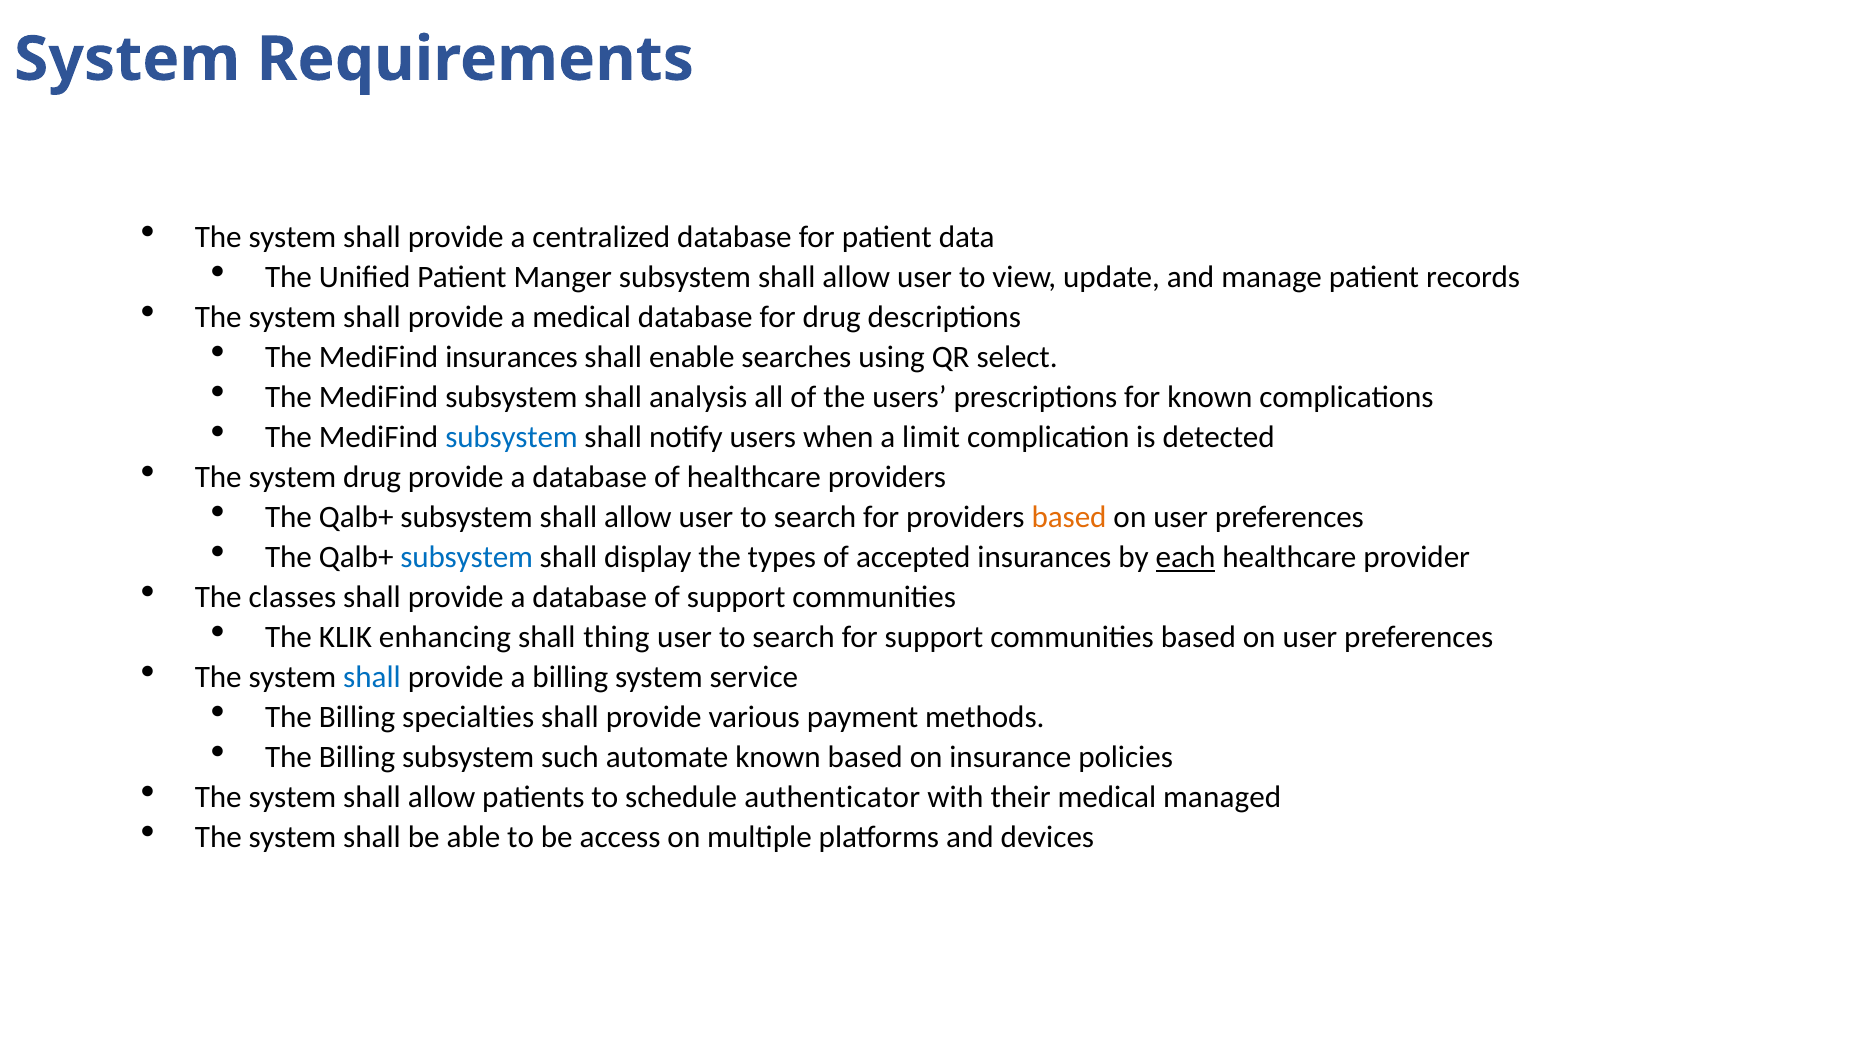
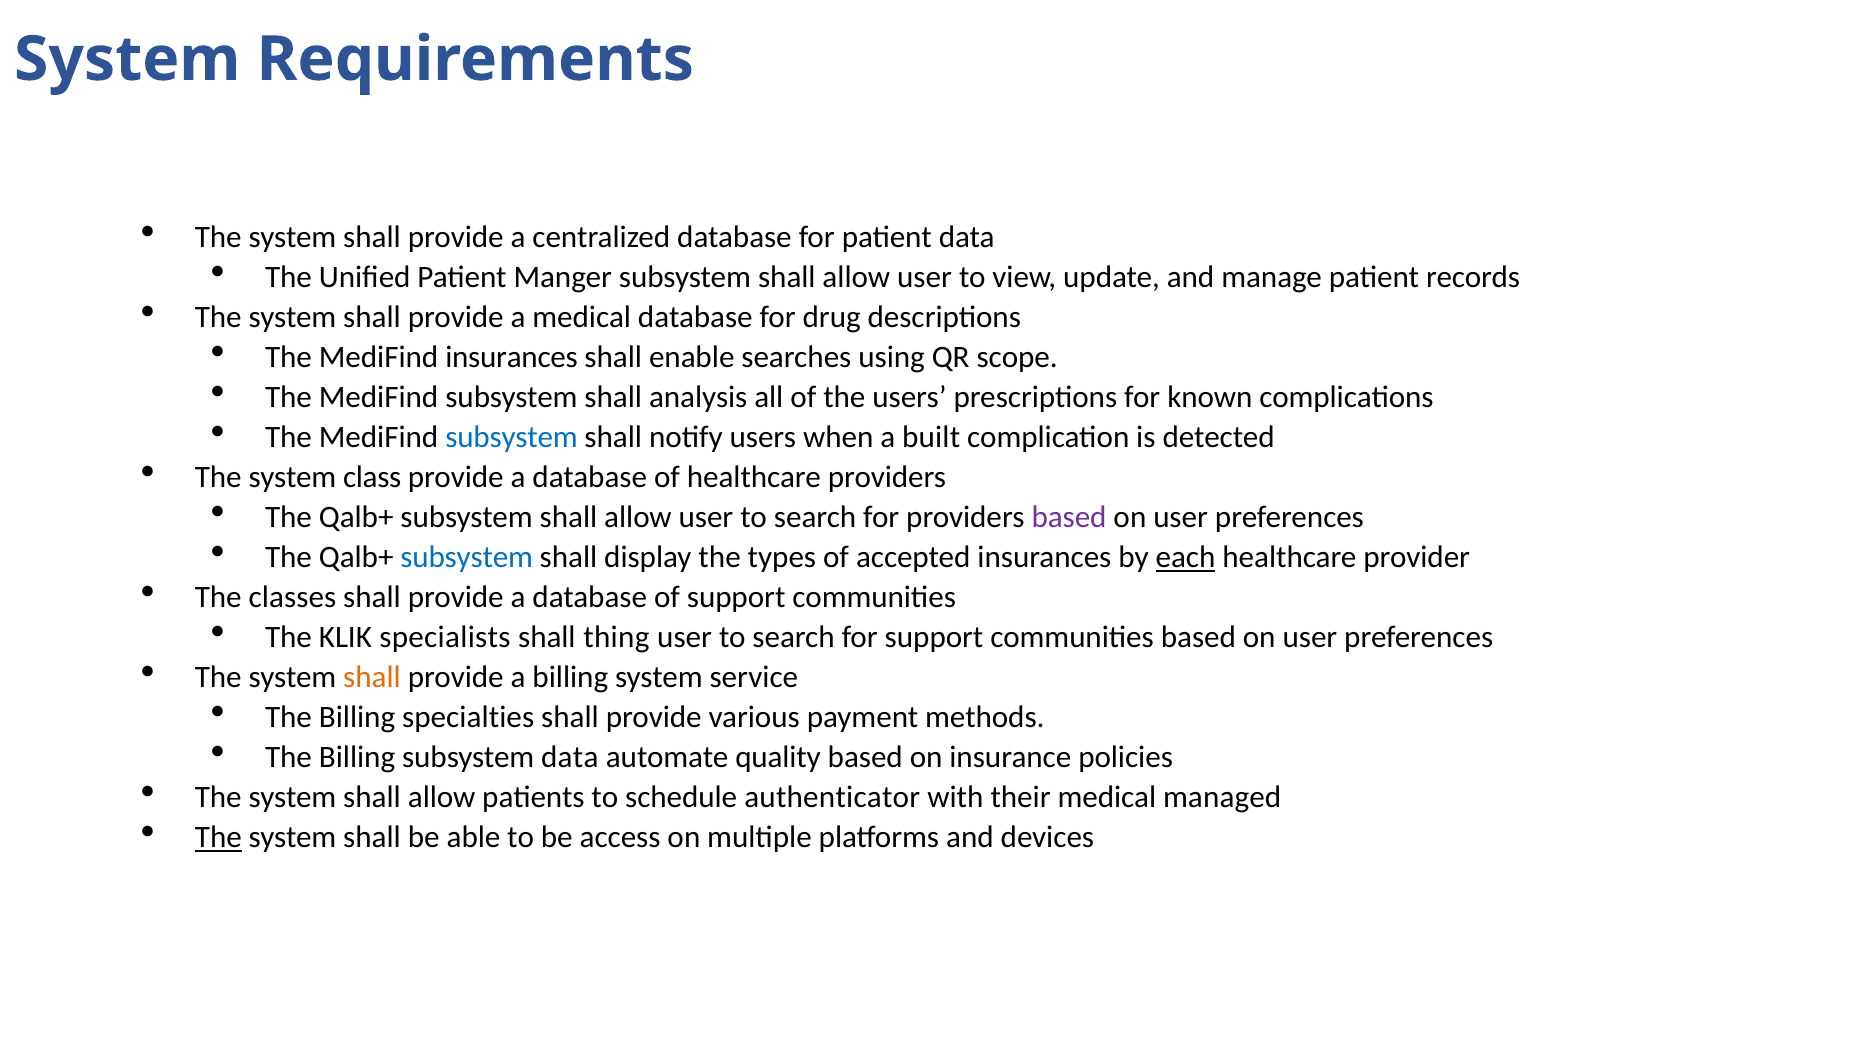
select: select -> scope (1017, 357)
limit: limit -> built (931, 437)
system drug: drug -> class (372, 477)
based colour: orange -> purple (1069, 517)
enhancing: enhancing -> specialists (445, 637)
shall colour: blue -> orange (372, 677)
subsystem such: such -> data (570, 757)
automate known: known -> quality (778, 757)
The underline: none -> present (218, 837)
